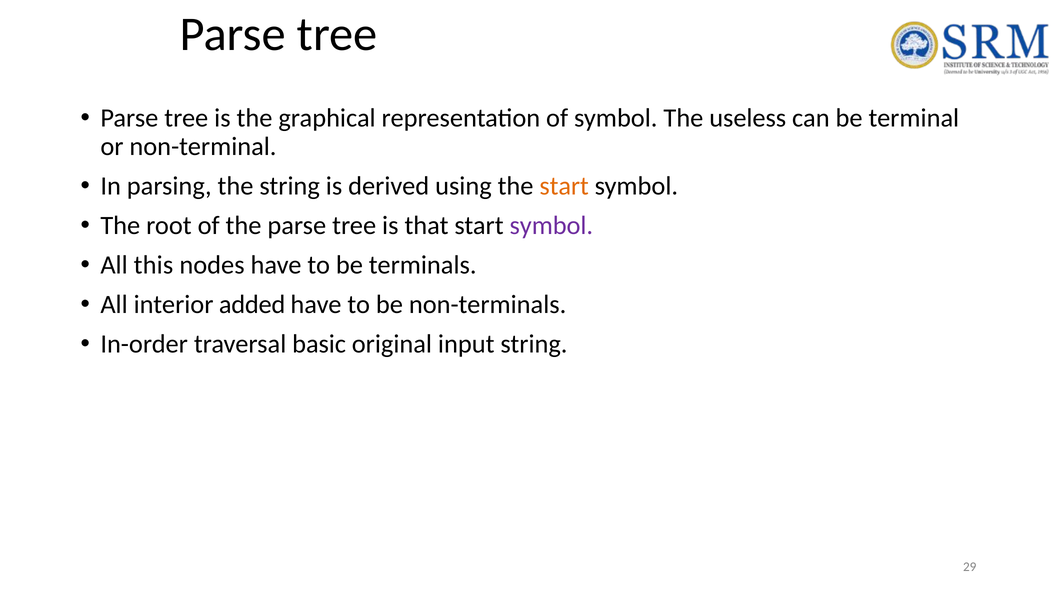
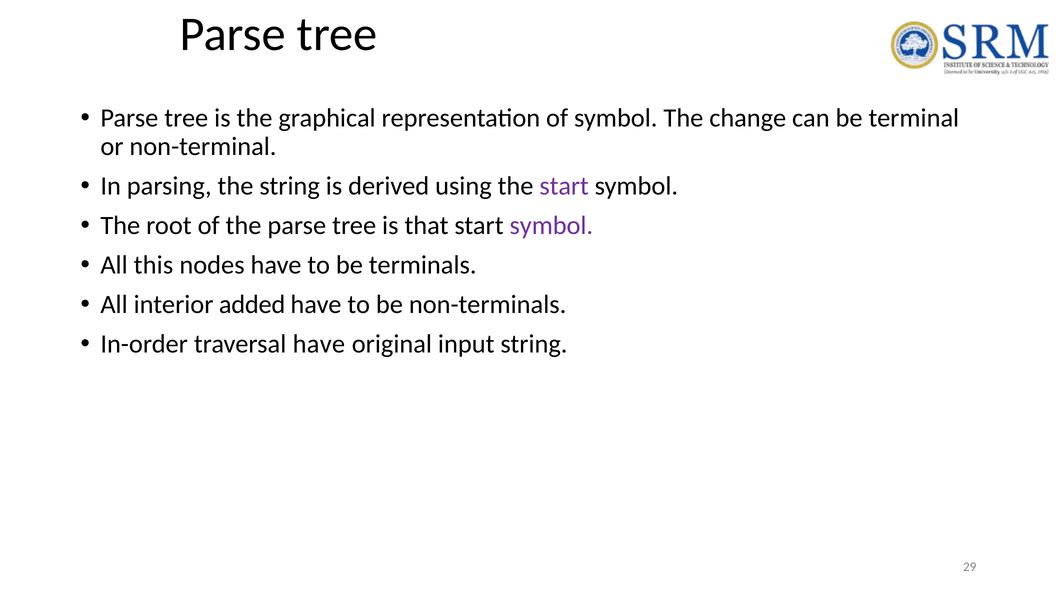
useless: useless -> change (748, 118)
start colour: orange -> purple (564, 186)
traversal basic: basic -> have (319, 344)
